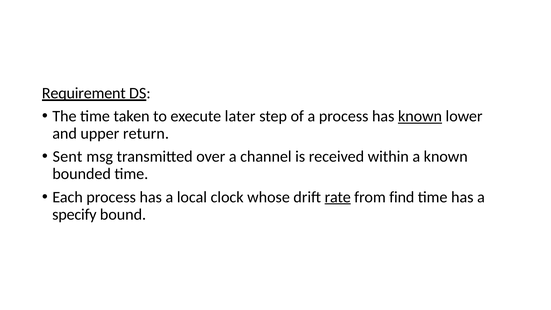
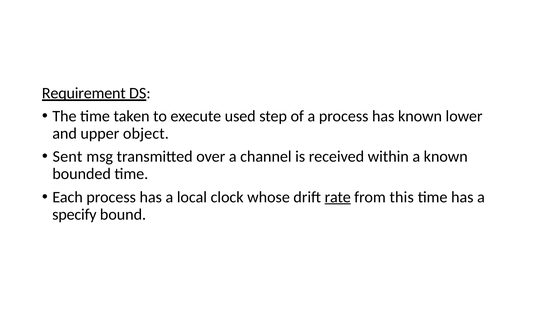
later: later -> used (240, 116)
known underline: present -> none (420, 116)
return: return -> object (146, 134)
find: find -> this (402, 197)
